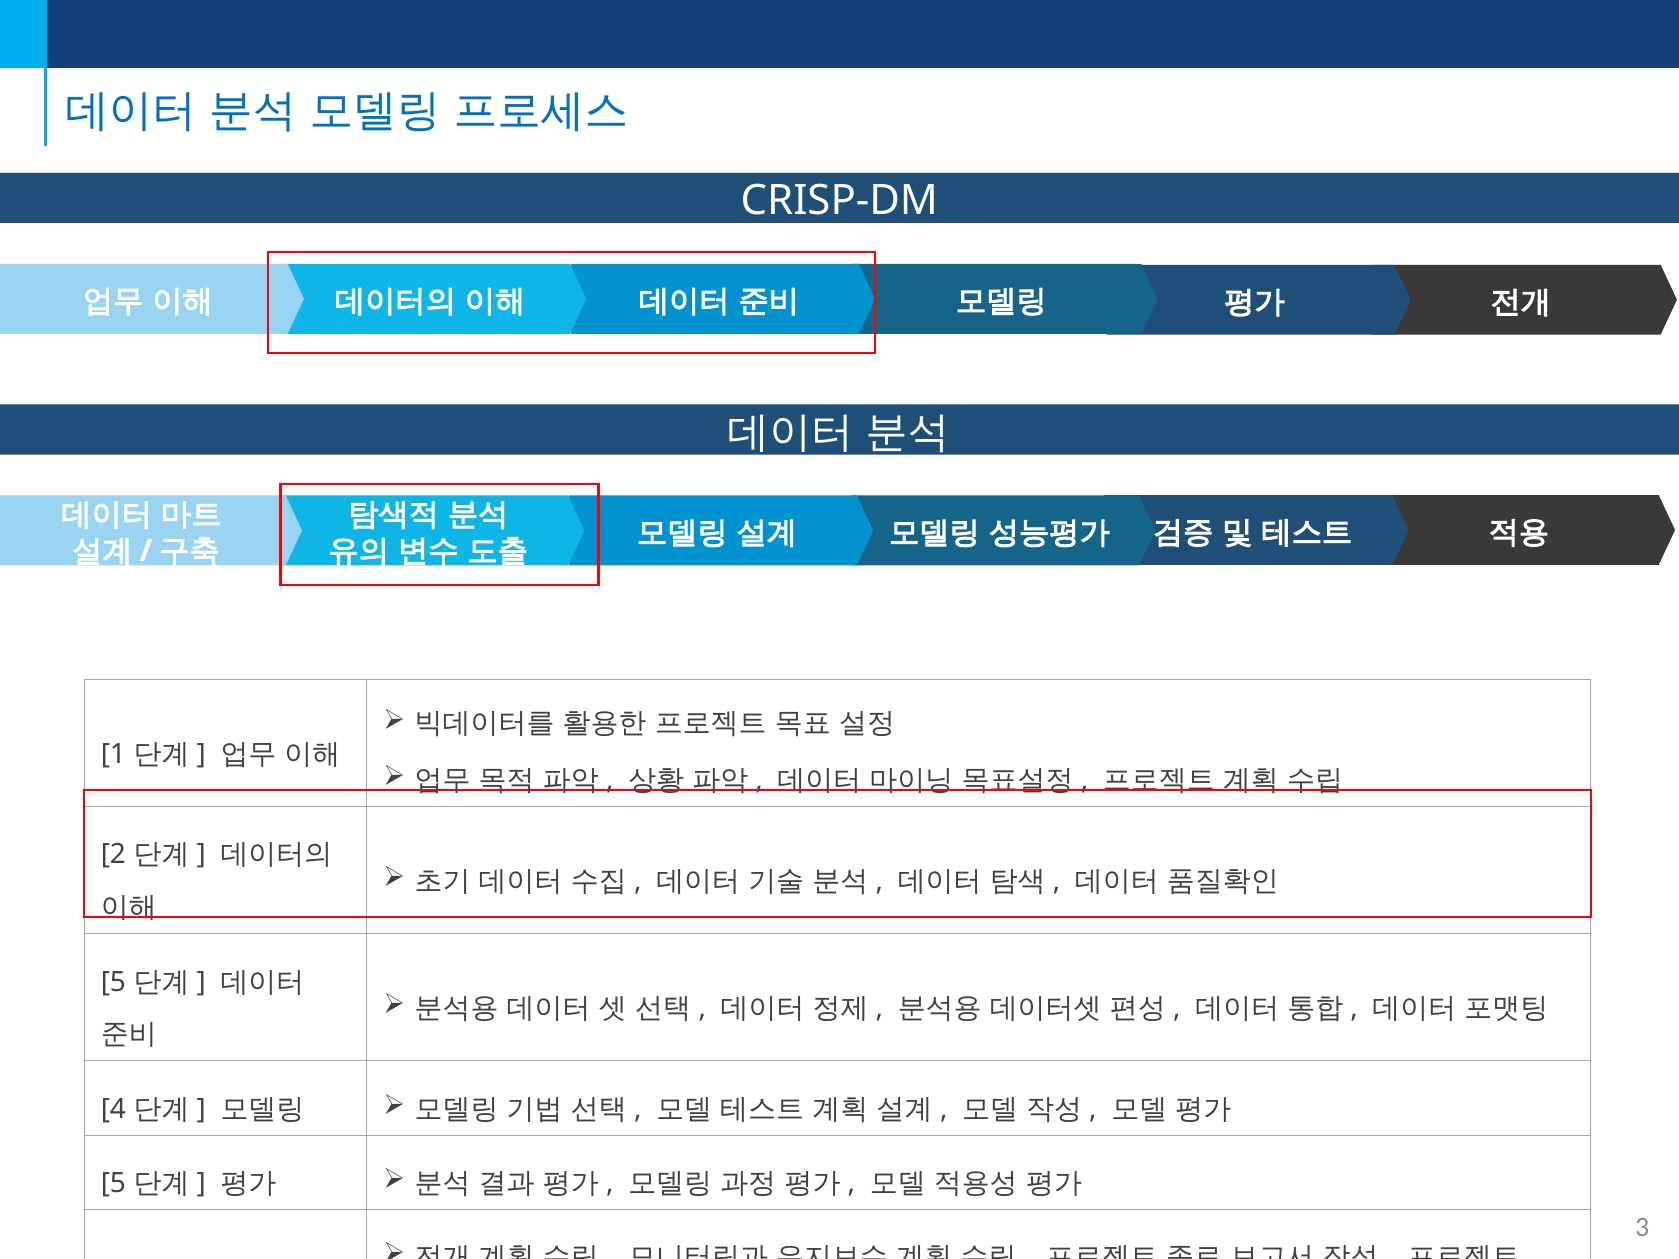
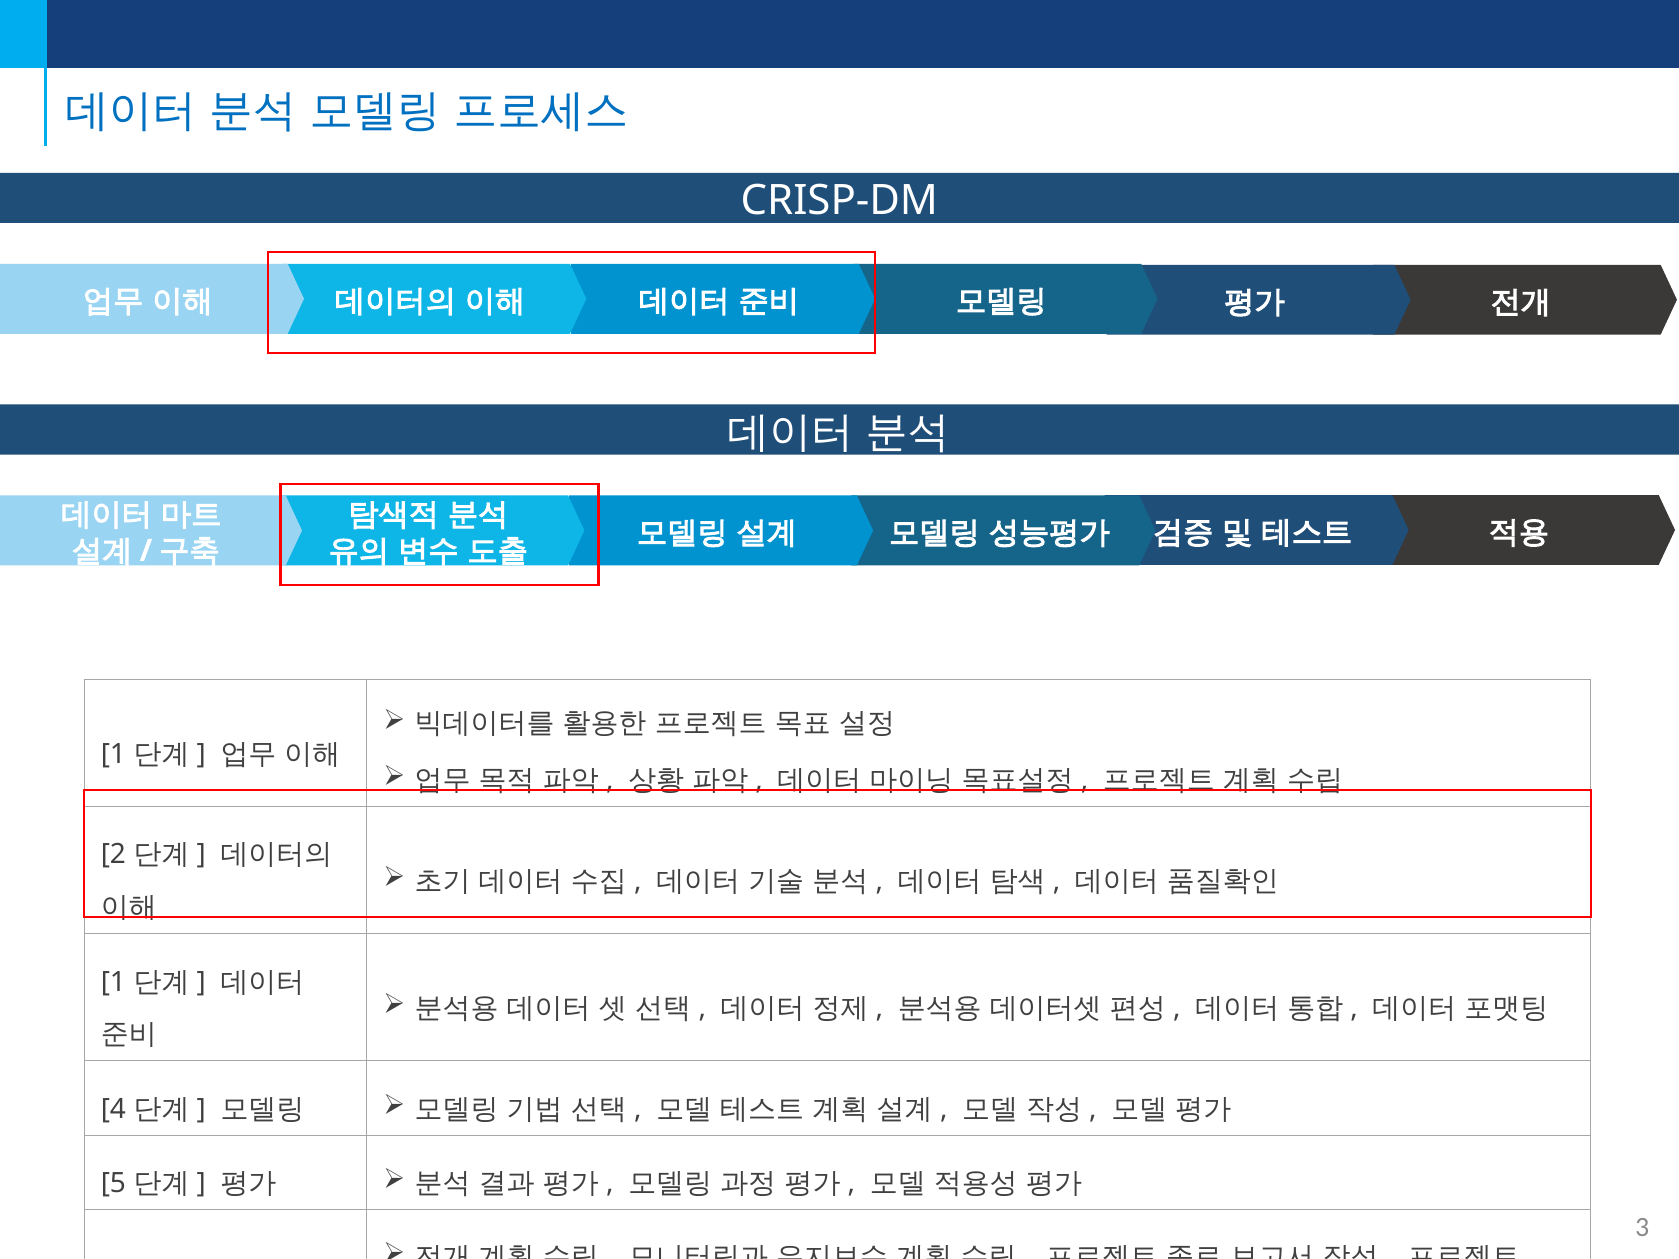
5: 5 -> 1 (113, 982)
